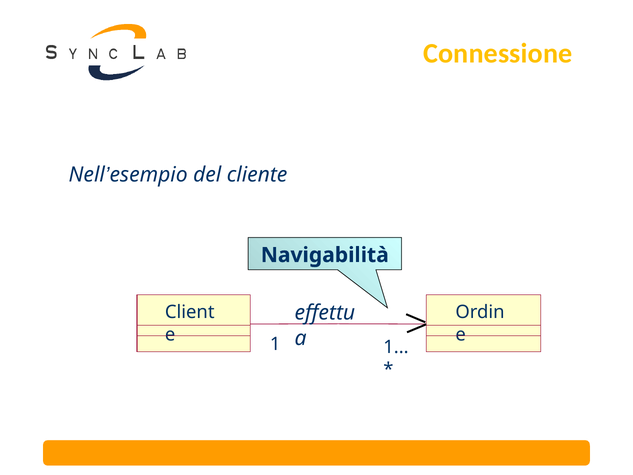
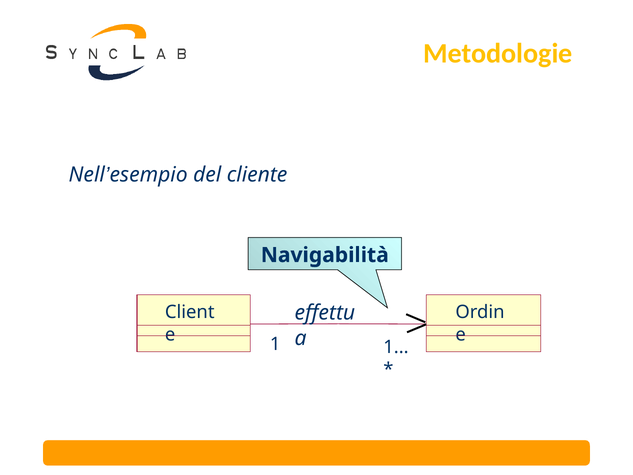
Connessione: Connessione -> Metodologie (498, 53)
